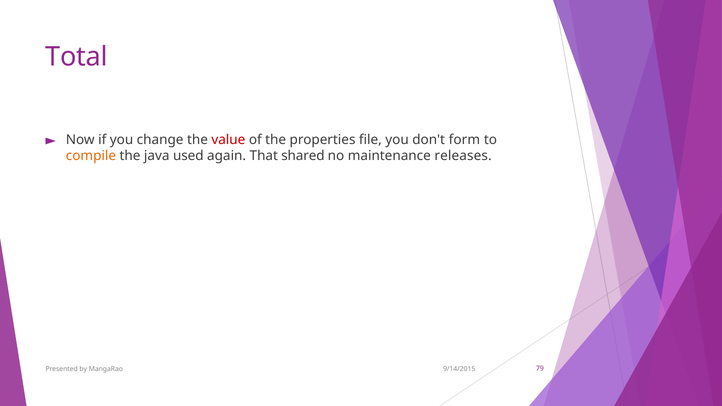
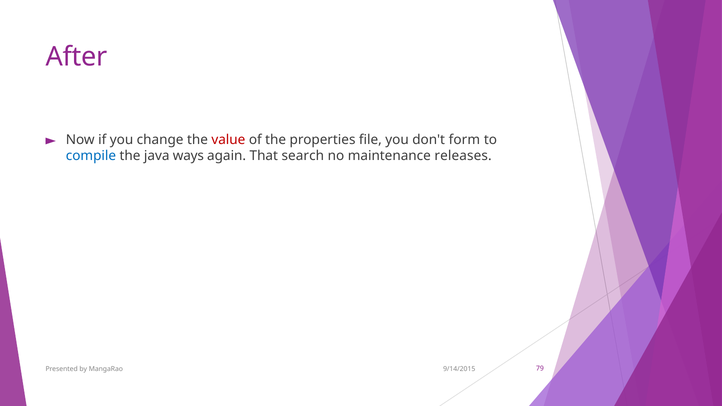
Total: Total -> After (77, 57)
compile colour: orange -> blue (91, 156)
used: used -> ways (188, 156)
shared: shared -> search (303, 156)
